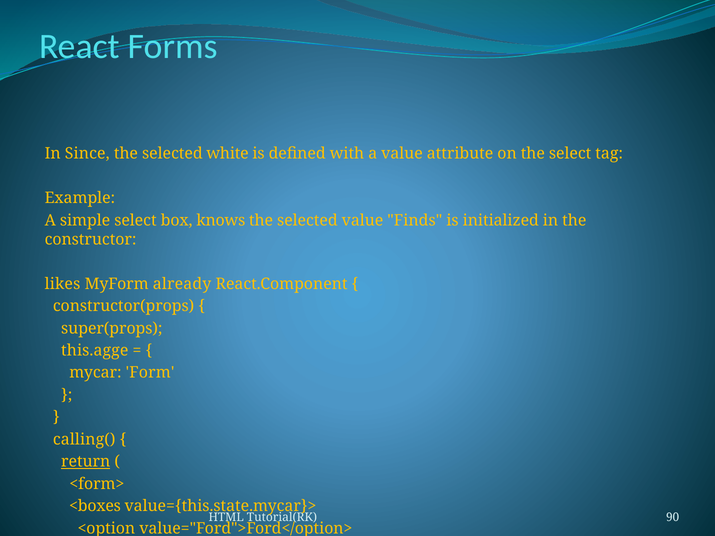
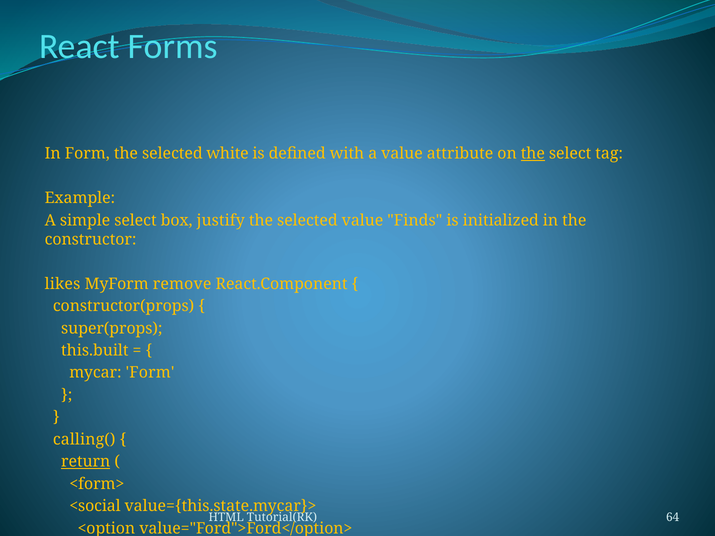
In Since: Since -> Form (87, 154)
the underline: none -> present (533, 154)
knows: knows -> justify (221, 220)
already: already -> remove (182, 284)
this.agge: this.agge -> this.built (95, 351)
<boxes: <boxes -> <social (95, 506)
90: 90 -> 64 (673, 517)
